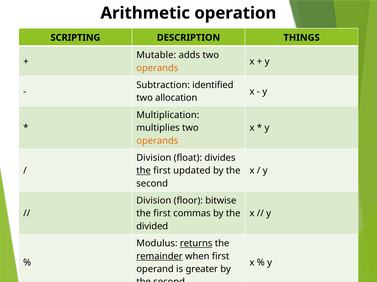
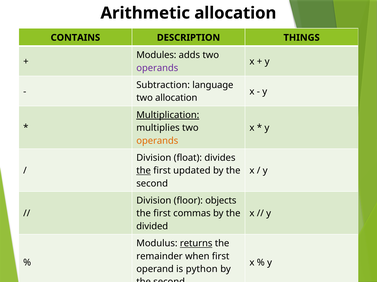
Arithmetic operation: operation -> allocation (235, 13)
SCRIPTING: SCRIPTING -> CONTAINS (75, 38)
Mutable: Mutable -> Modules (156, 55)
operands colour: orange -> purple (157, 68)
identified: identified -> language (213, 85)
Multiplication underline: none -> present (168, 115)
bitwise: bitwise -> objects (221, 201)
remainder underline: present -> none (160, 257)
greater: greater -> python (202, 270)
